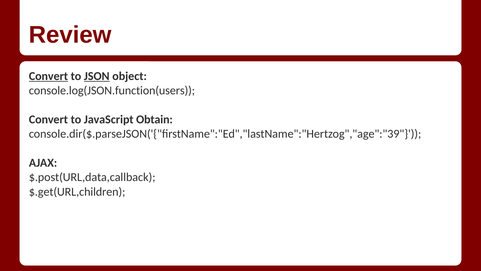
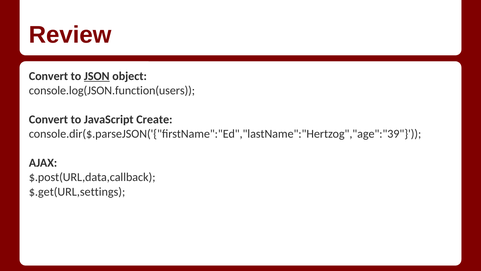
Convert underline: present -> none (48, 76)
Obtain: Obtain -> Create (154, 119)
$.get(URL,children: $.get(URL,children -> $.get(URL,settings (77, 191)
